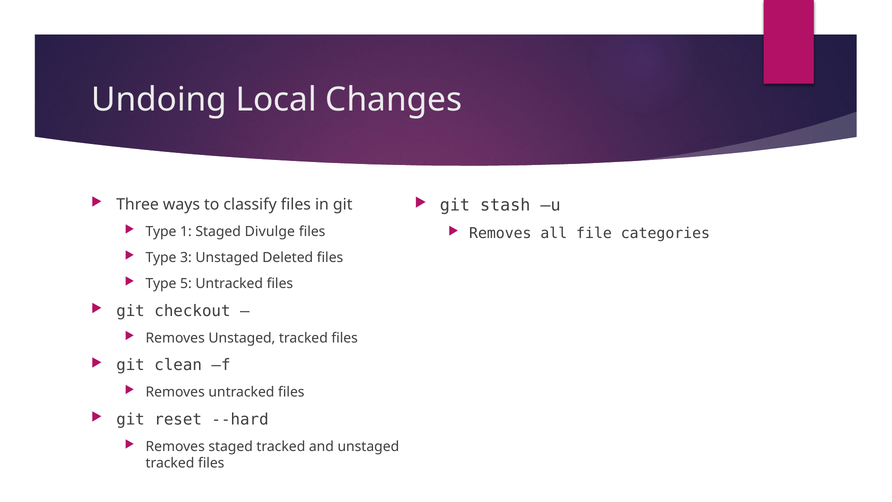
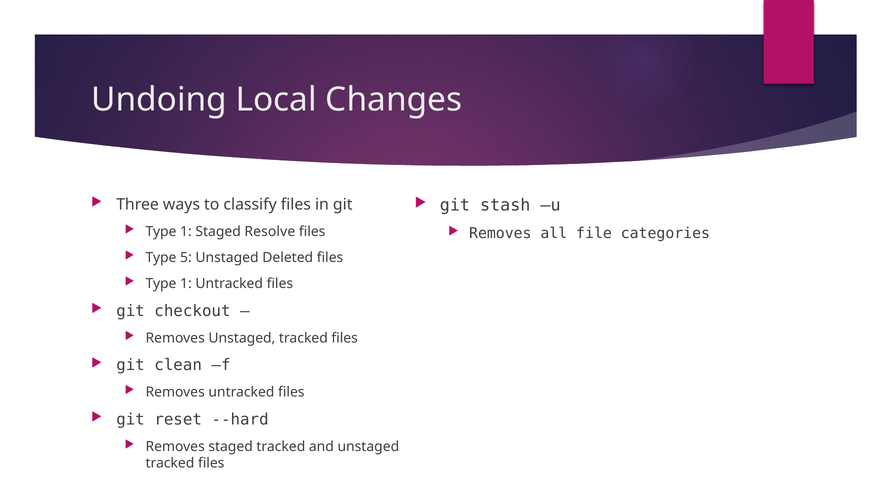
Divulge: Divulge -> Resolve (270, 231)
3: 3 -> 5 (186, 257)
5: 5 -> 1 (186, 283)
